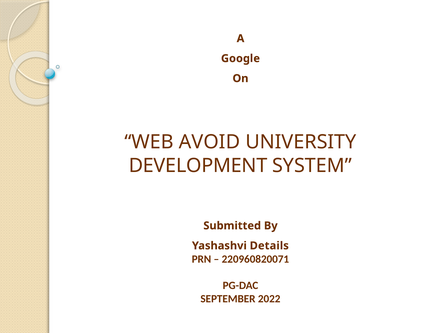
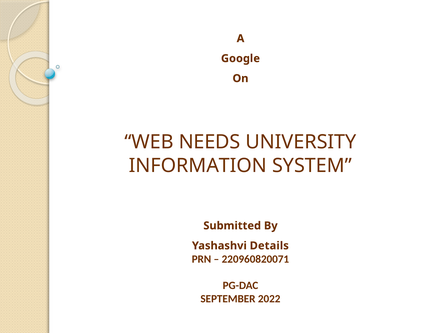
AVOID: AVOID -> NEEDS (210, 142)
DEVELOPMENT: DEVELOPMENT -> INFORMATION (198, 166)
